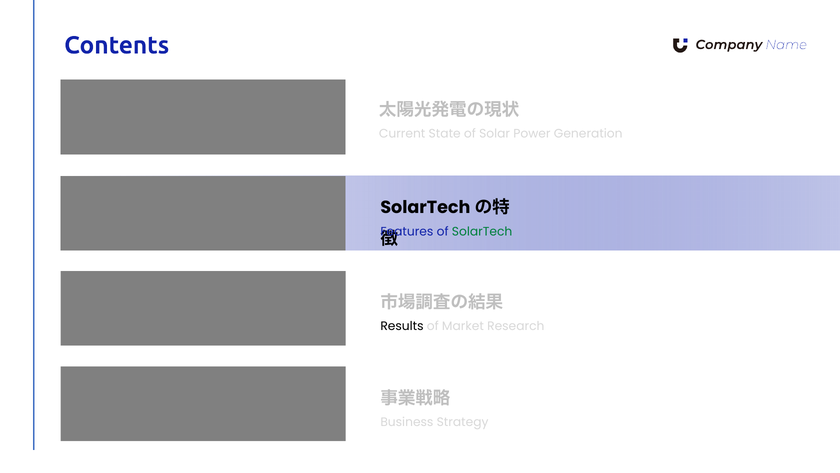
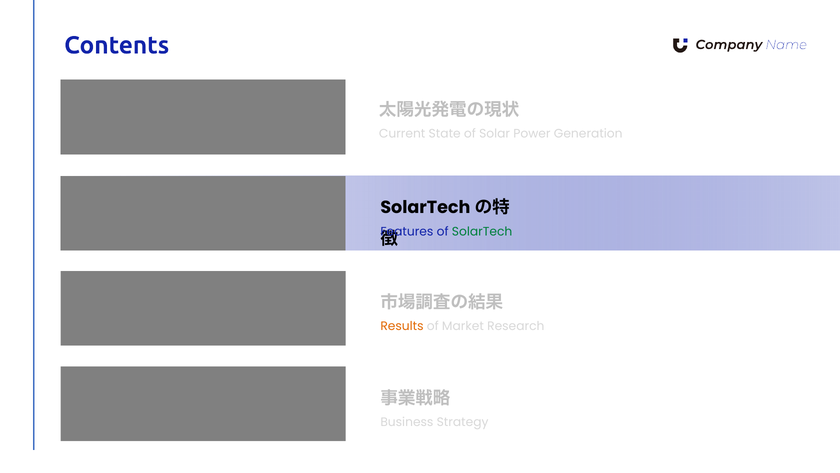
Results colour: black -> orange (402, 326)
